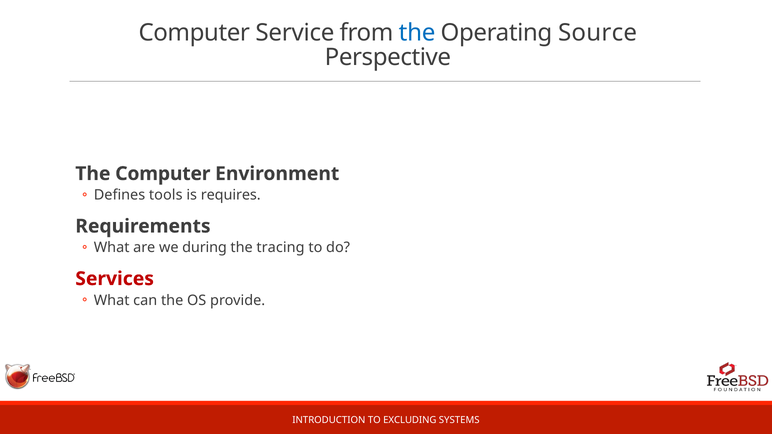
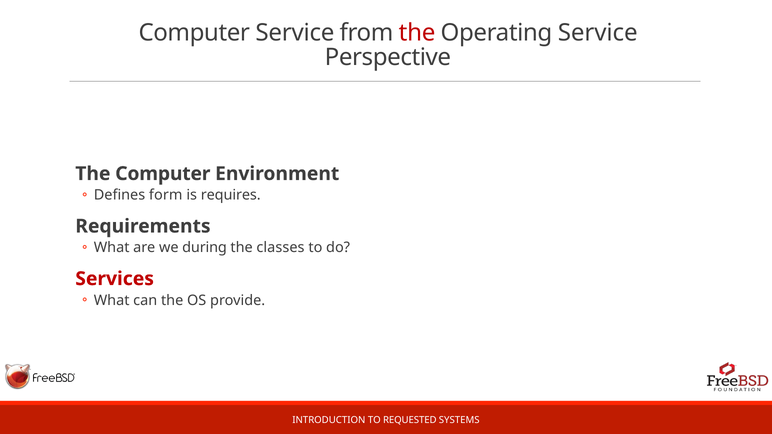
the colour: blue -> red (417, 33)
Operating Source: Source -> Service (598, 33)
tools: tools -> form (166, 195)
tracing: tracing -> classes (280, 248)
EXCLUDING: EXCLUDING -> REQUESTED (410, 420)
